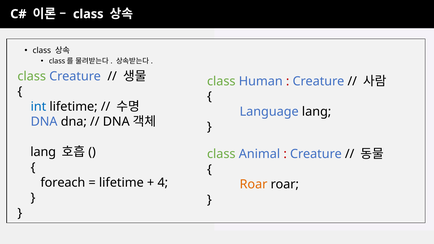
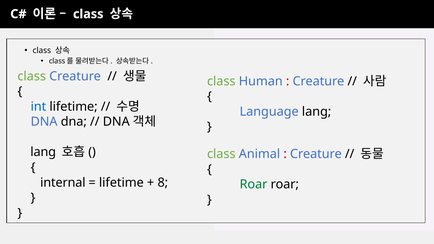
foreach: foreach -> internal (63, 183)
4: 4 -> 8 (163, 183)
Roar colour: orange -> green (253, 184)
